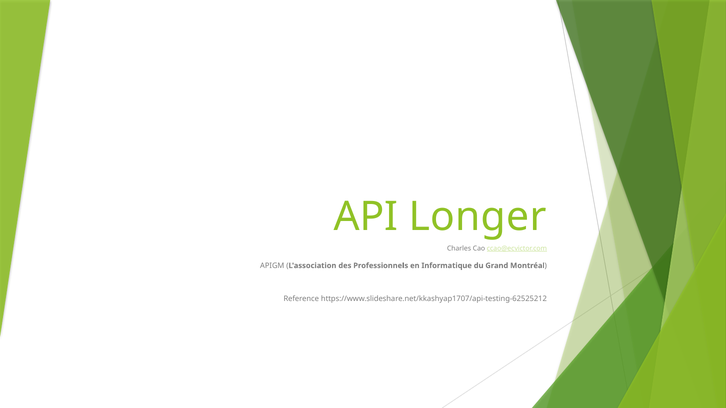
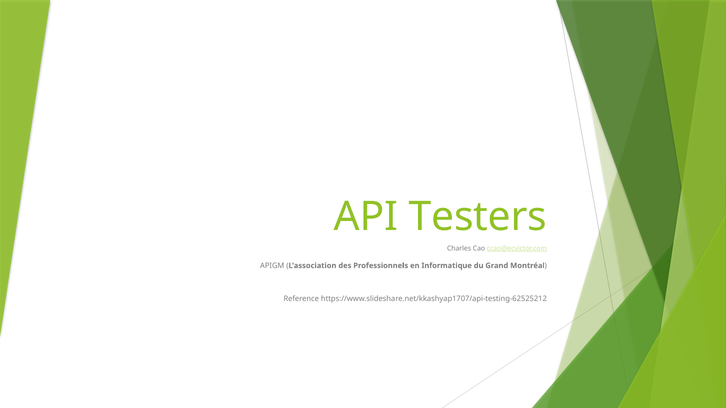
Longer: Longer -> Testers (478, 217)
